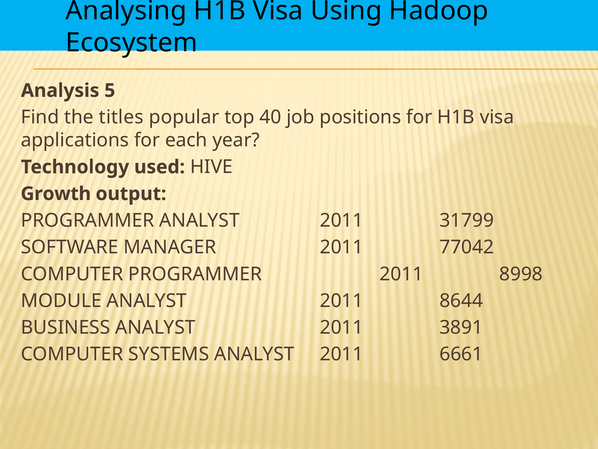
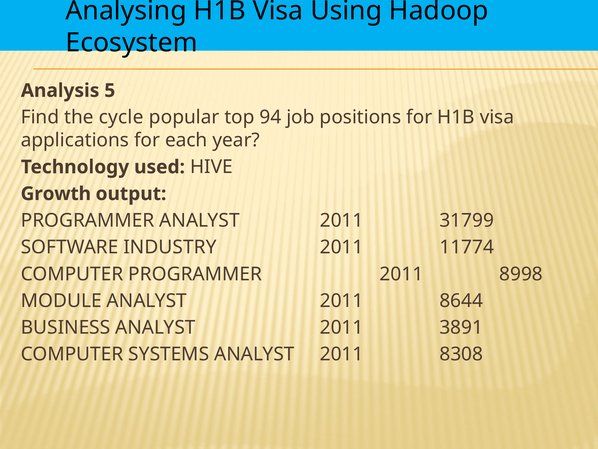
titles: titles -> cycle (121, 117)
40: 40 -> 94 (270, 117)
MANAGER: MANAGER -> INDUSTRY (170, 247)
77042: 77042 -> 11774 (467, 247)
6661: 6661 -> 8308 (461, 354)
